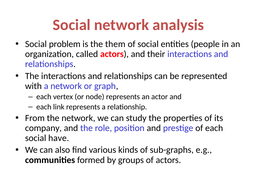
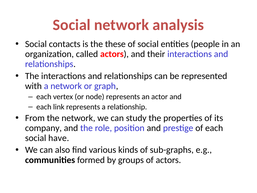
problem: problem -> contacts (65, 44)
them: them -> these (115, 44)
